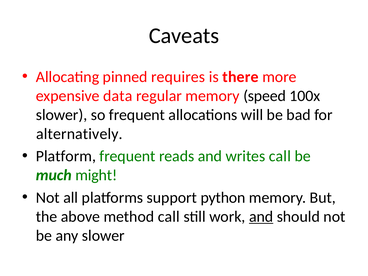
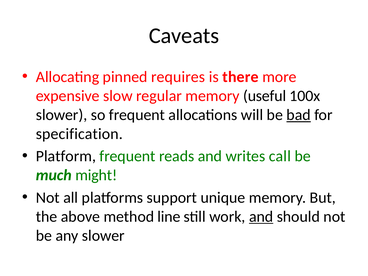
data: data -> slow (118, 96)
speed: speed -> useful (265, 96)
bad underline: none -> present (299, 115)
alternatively: alternatively -> specification (79, 134)
python: python -> unique (223, 198)
method call: call -> line (169, 217)
